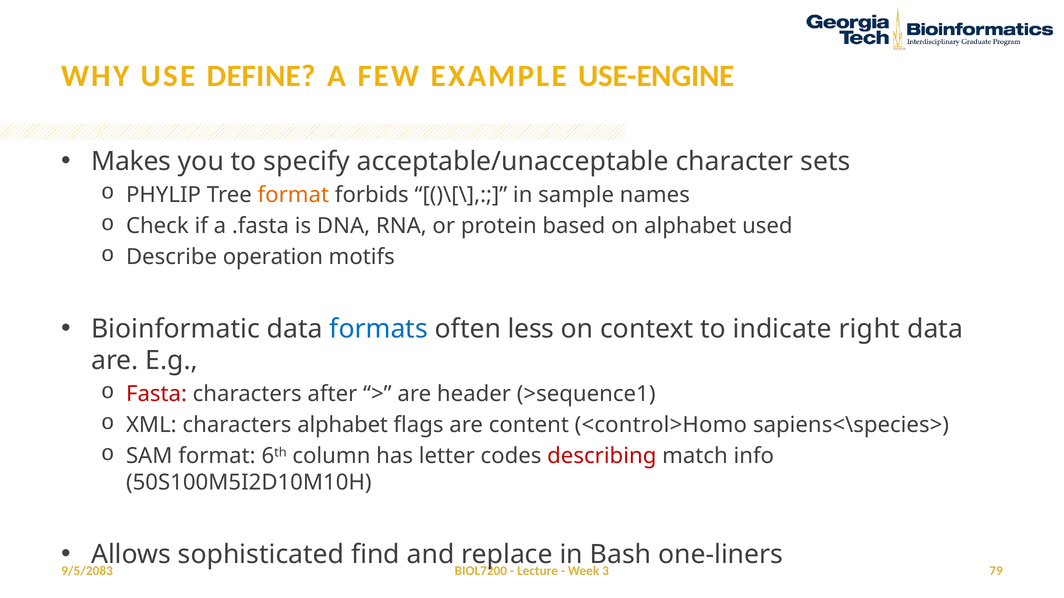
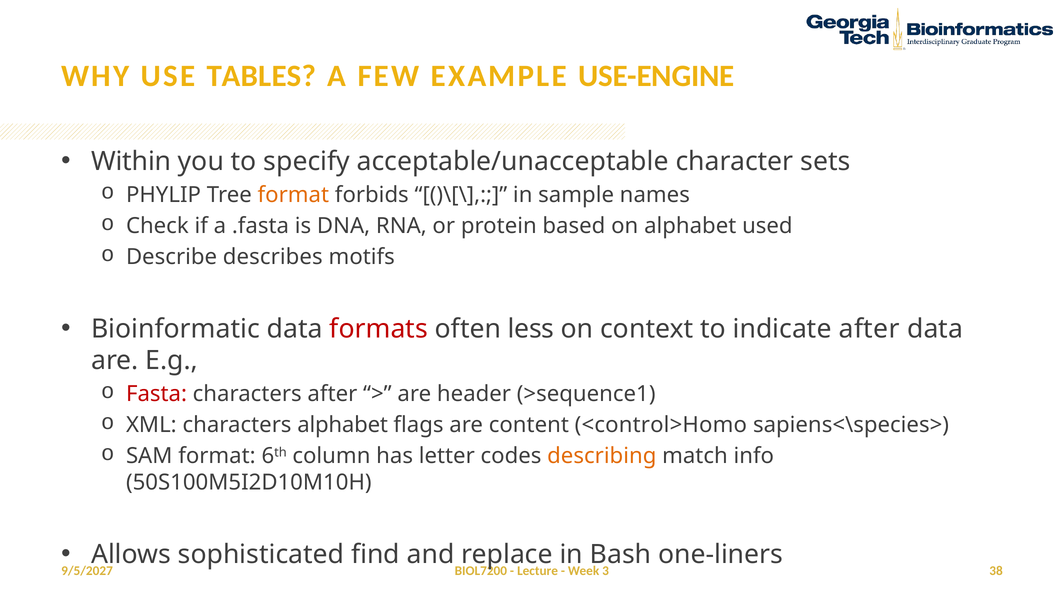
DEFINE: DEFINE -> TABLES (261, 76)
Makes: Makes -> Within (131, 161)
operation: operation -> describes (273, 257)
formats colour: blue -> red (379, 329)
indicate right: right -> after (869, 329)
describing colour: red -> orange (602, 456)
79: 79 -> 38 (996, 571)
9/5/2083: 9/5/2083 -> 9/5/2027 (87, 572)
